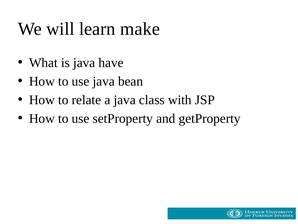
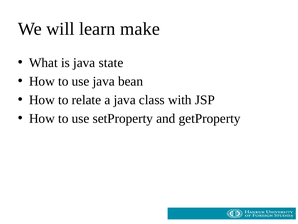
have: have -> state (111, 63)
